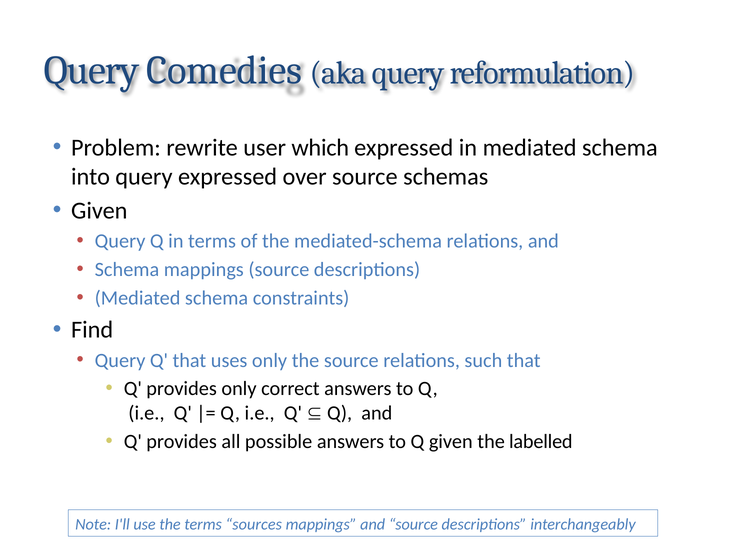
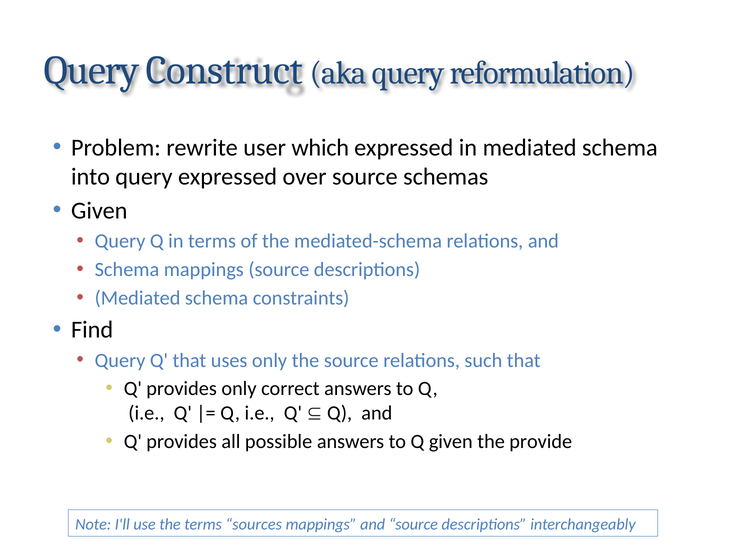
Comedies: Comedies -> Construct (224, 70)
labelled: labelled -> provide (541, 441)
